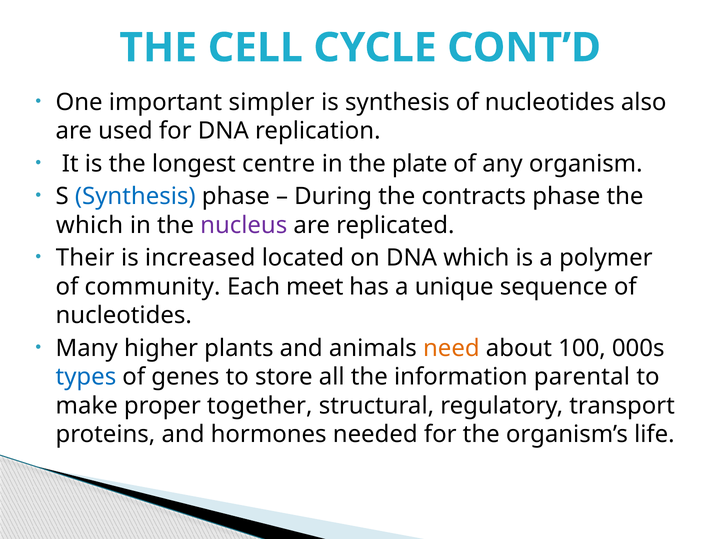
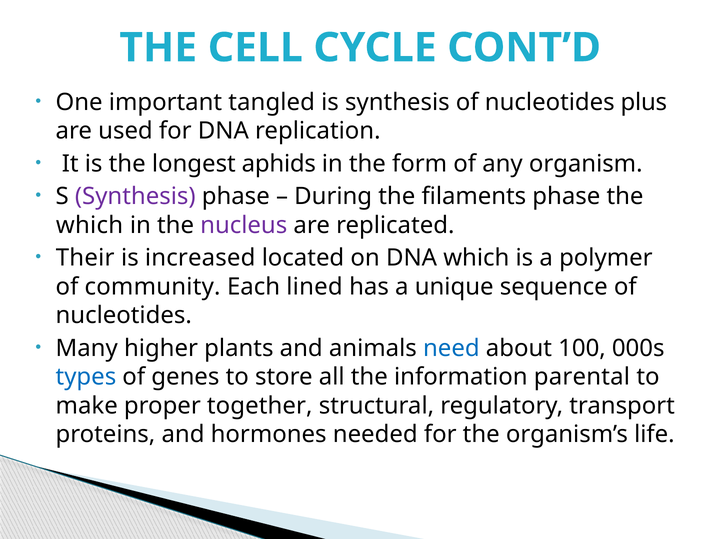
simpler: simpler -> tangled (272, 102)
also: also -> plus (644, 102)
centre: centre -> aphids (279, 164)
plate: plate -> form (420, 164)
Synthesis colour: blue -> purple (135, 197)
contracts: contracts -> filaments (474, 197)
meet: meet -> lined (315, 287)
need colour: orange -> blue (451, 348)
